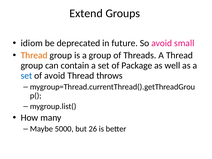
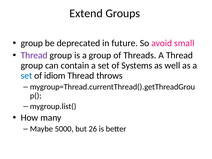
idiom: idiom -> group (32, 43)
Thread colour: orange -> purple (34, 55)
Package: Package -> Systems (137, 65)
of avoid: avoid -> idiom (55, 76)
